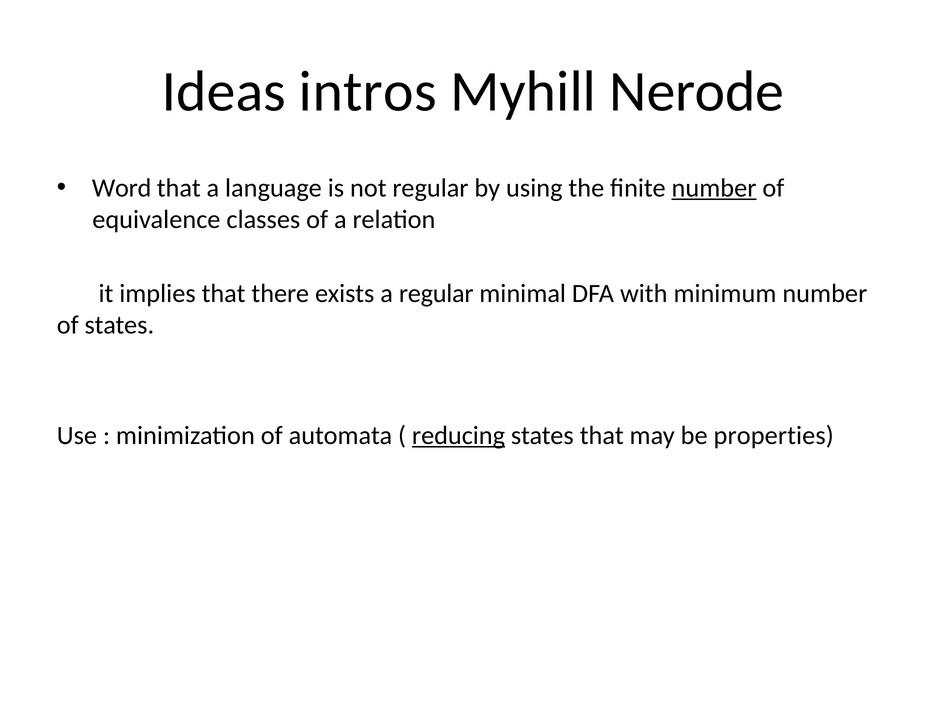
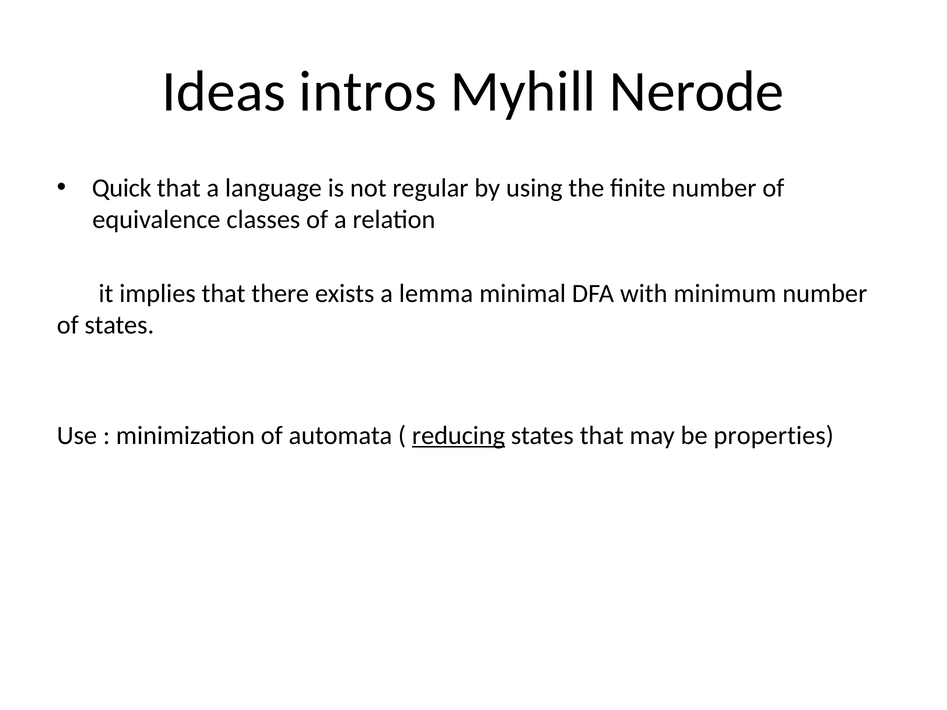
Word: Word -> Quick (122, 188)
number underline: present -> none (714, 188)
a regular: regular -> lemma (436, 293)
